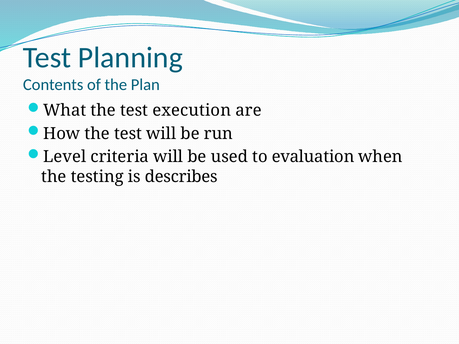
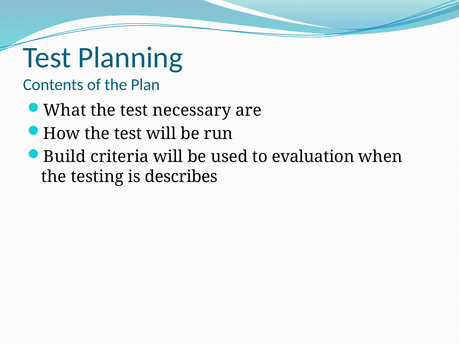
execution: execution -> necessary (192, 111)
Level: Level -> Build (65, 157)
